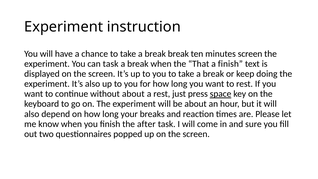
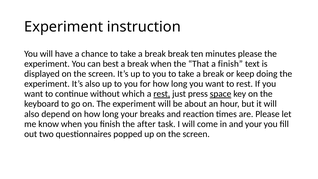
minutes screen: screen -> please (250, 54)
can task: task -> best (111, 64)
without about: about -> which (133, 94)
rest underline: none -> present (162, 94)
and sure: sure -> your (253, 124)
